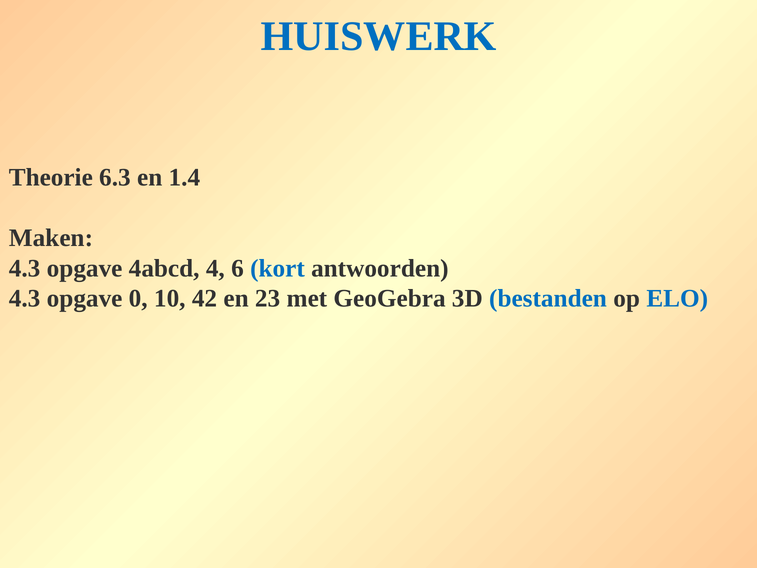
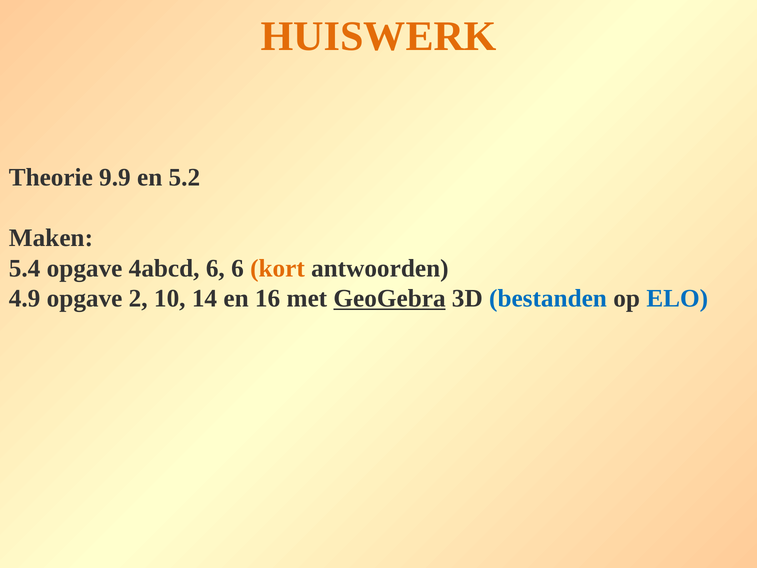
HUISWERK colour: blue -> orange (379, 37)
6.3: 6.3 -> 9.9 (115, 178)
1.4: 1.4 -> 5.2 (184, 178)
4.3: 4.3 -> 5.4 (25, 268)
4abcd 4: 4 -> 6 (215, 268)
kort colour: blue -> orange (277, 268)
4.3: 4.3 -> 4.9 (25, 299)
0: 0 -> 2 (138, 299)
42: 42 -> 14 (205, 299)
23: 23 -> 16 (268, 299)
GeoGebra underline: none -> present (390, 299)
